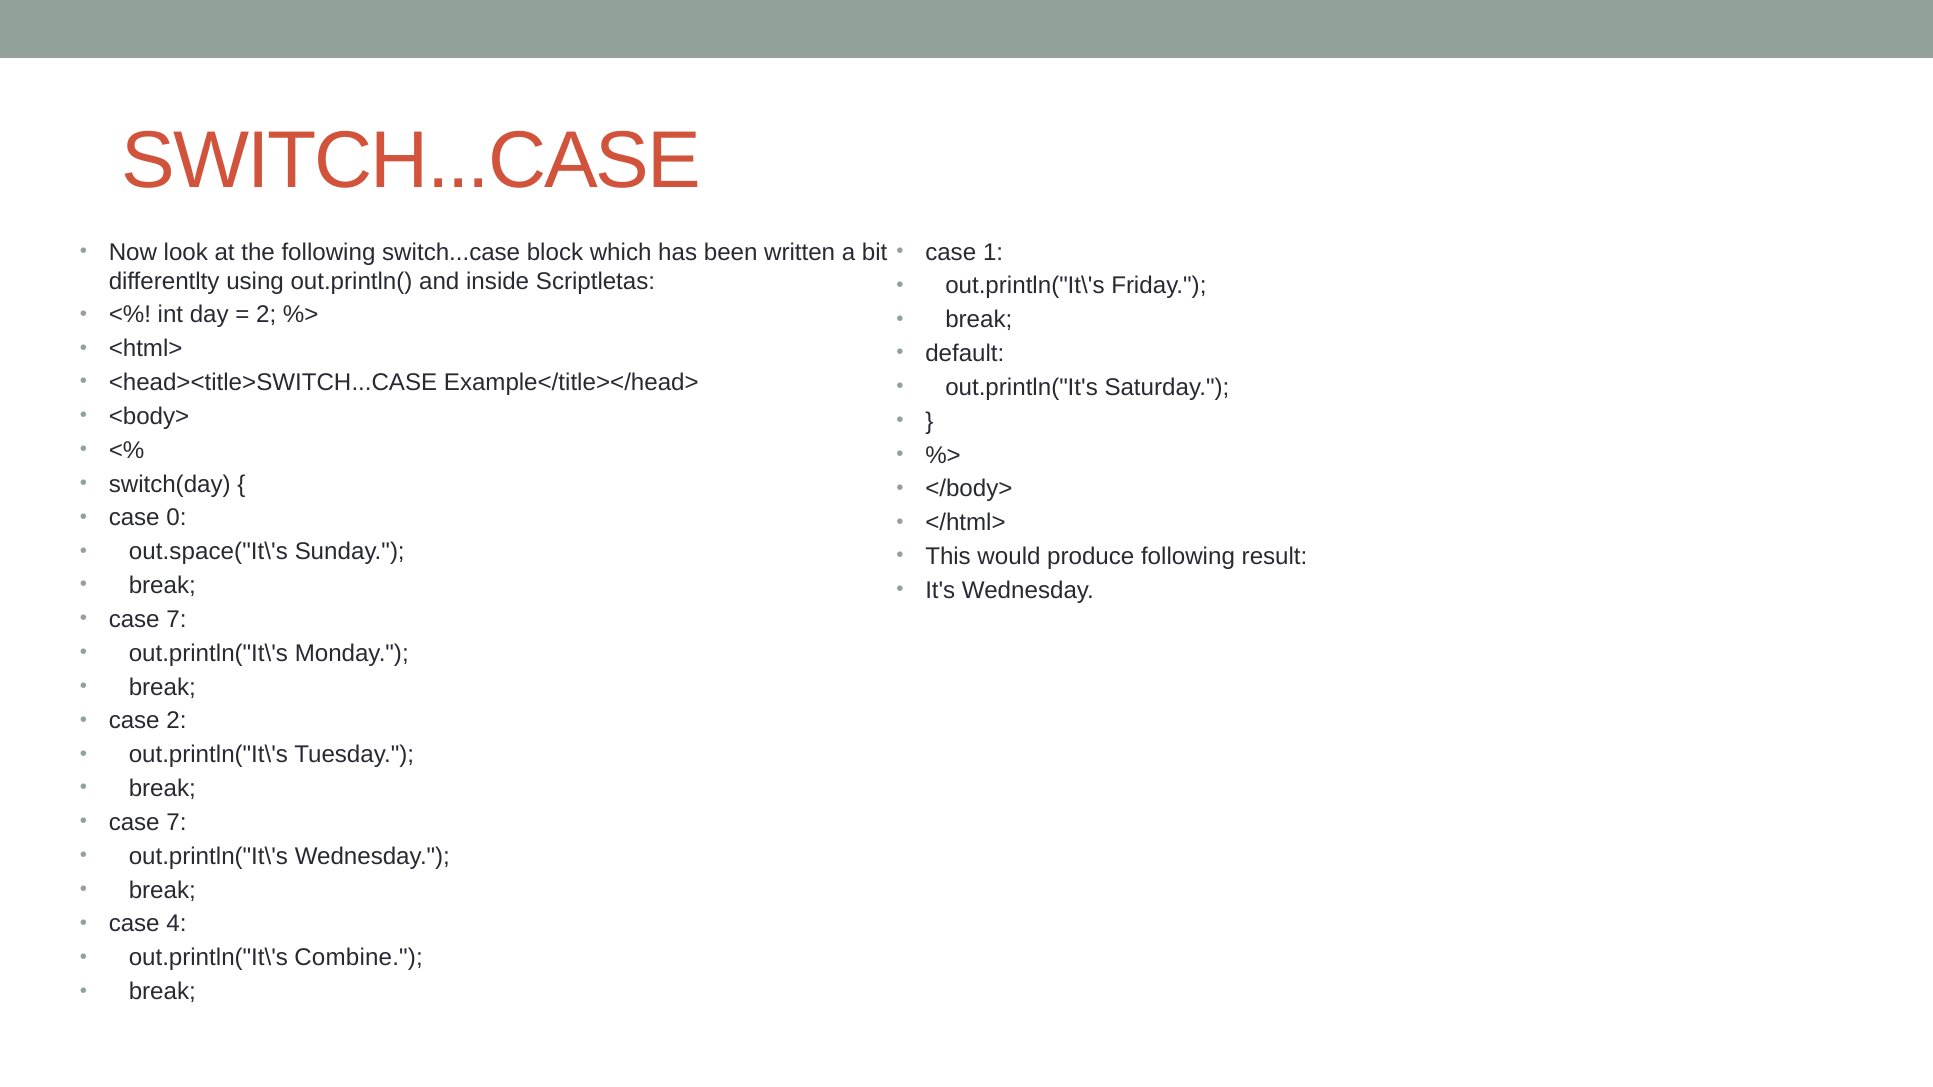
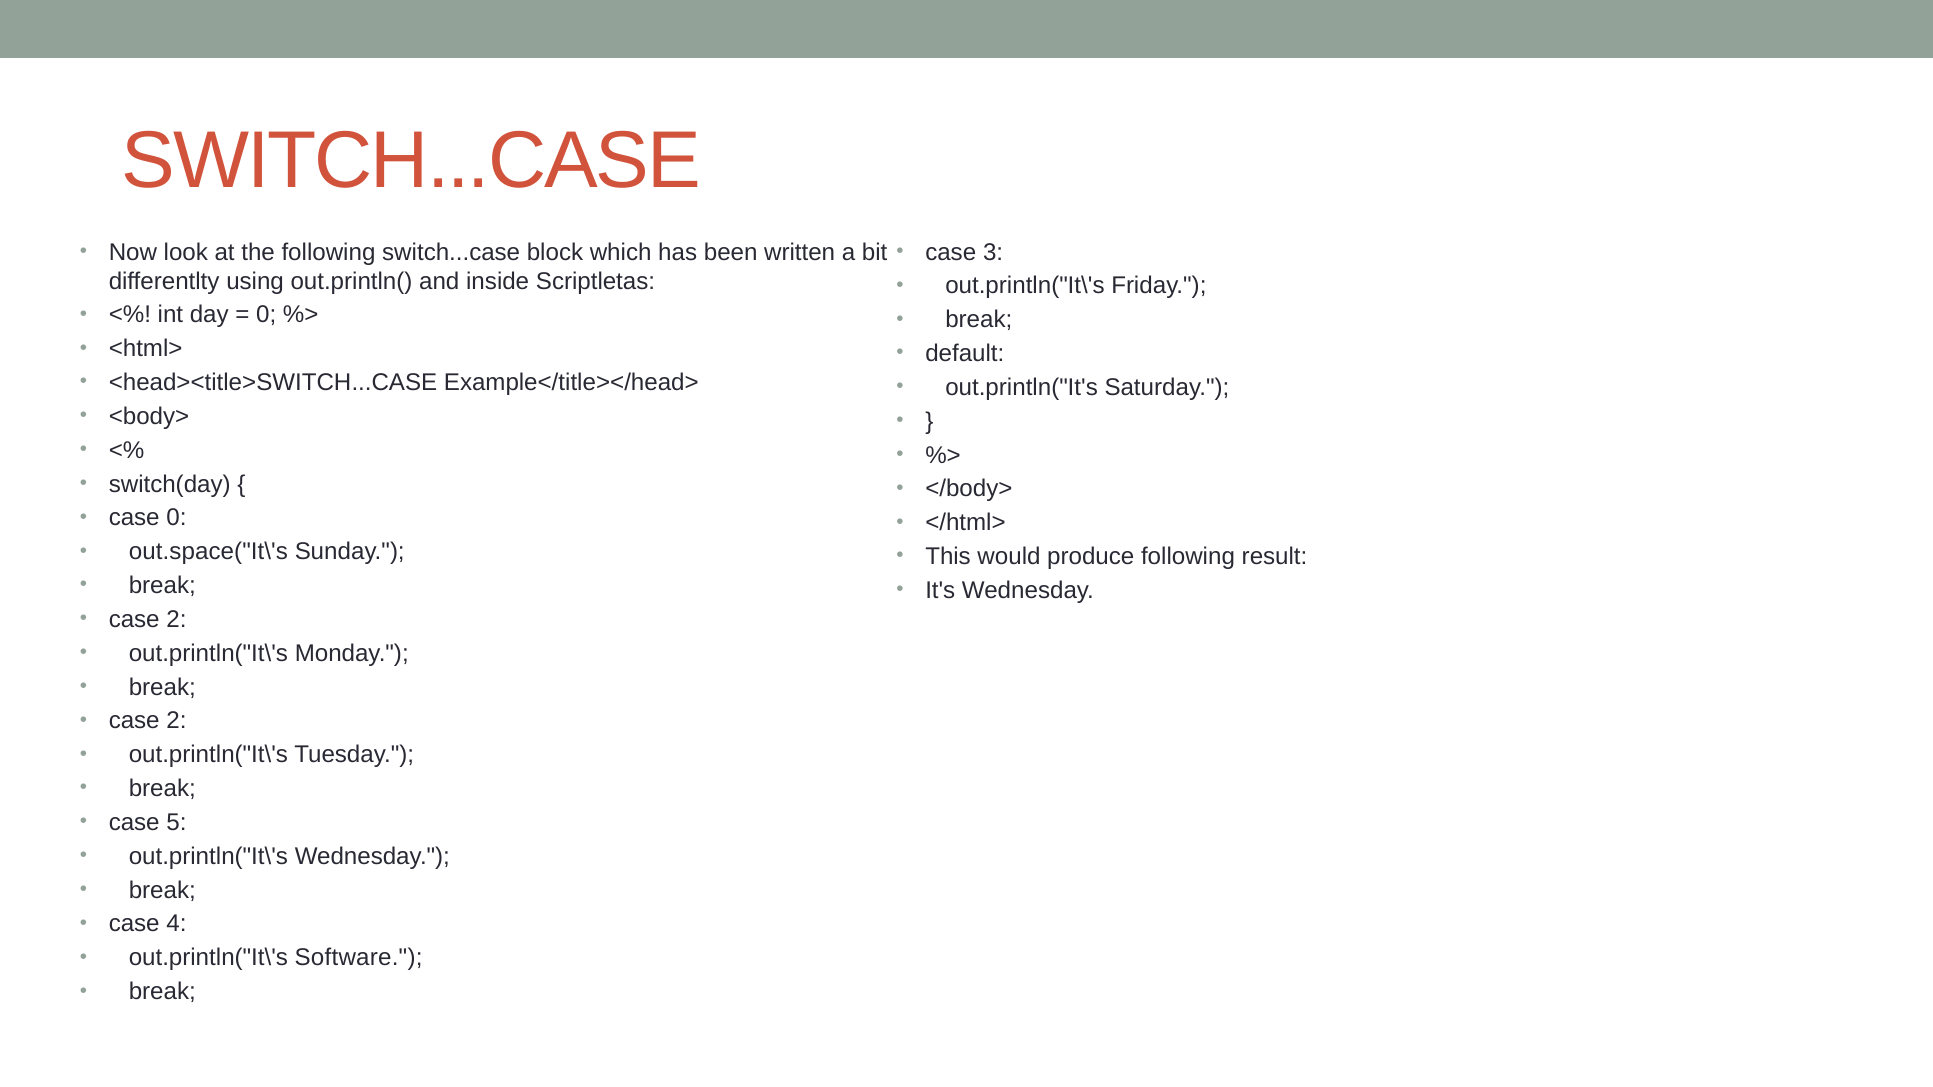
1: 1 -> 3 (993, 252)
2: 2 -> 0 (266, 315)
7: 7 -> 2 (176, 620)
7: 7 -> 5 (176, 823)
Combine: Combine -> Software (359, 958)
